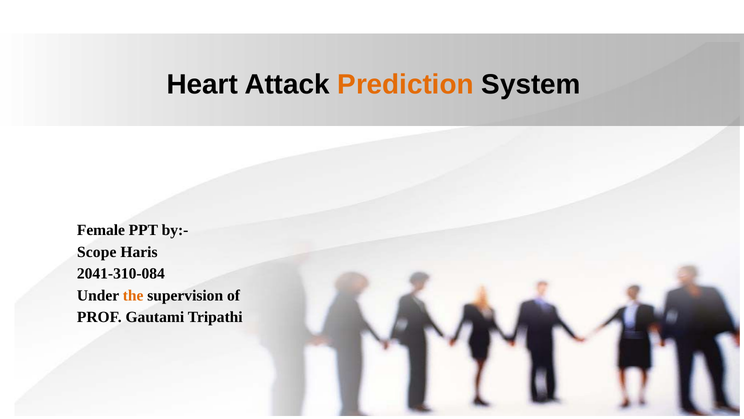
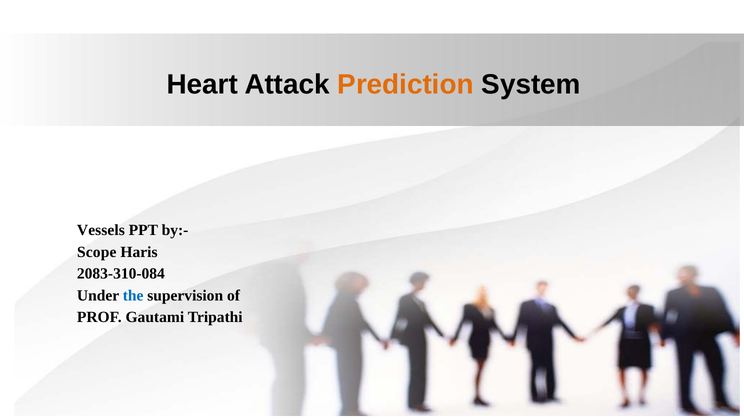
Female: Female -> Vessels (101, 230)
2041-310-084: 2041-310-084 -> 2083-310-084 (121, 273)
the colour: orange -> blue (133, 295)
